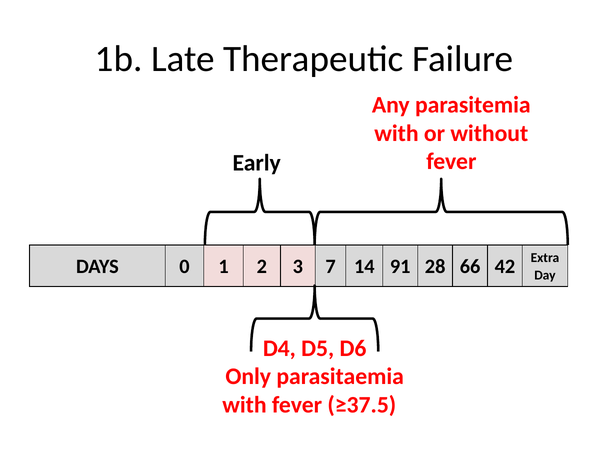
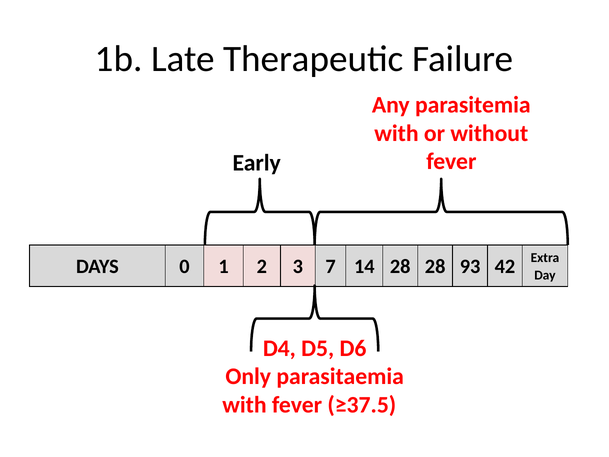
14 91: 91 -> 28 (400, 267)
66: 66 -> 93 (470, 267)
